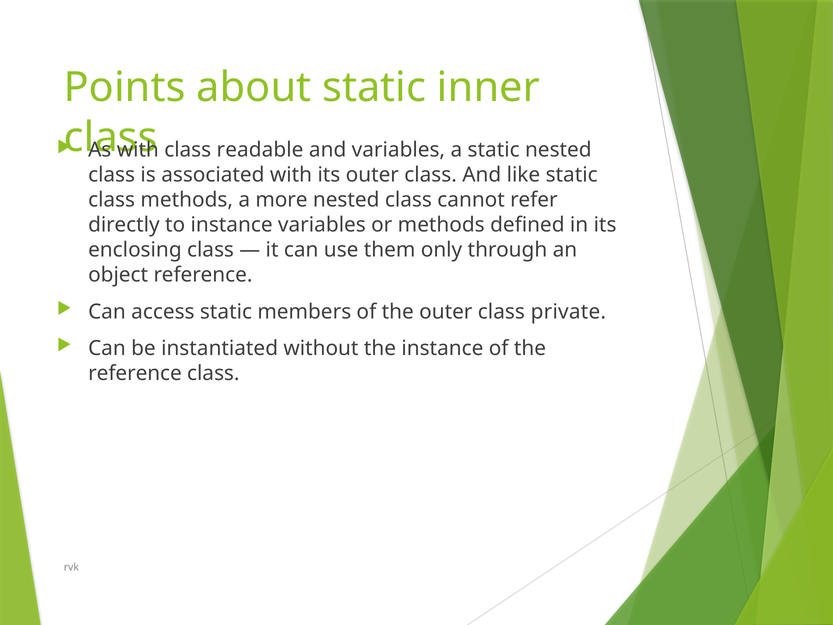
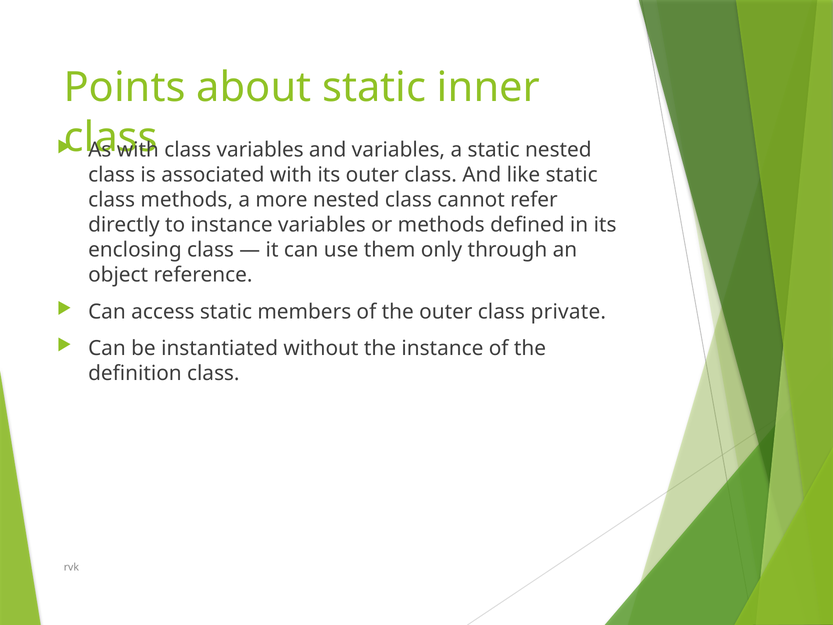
class readable: readable -> variables (260, 150)
reference: reference -> definition (135, 373)
